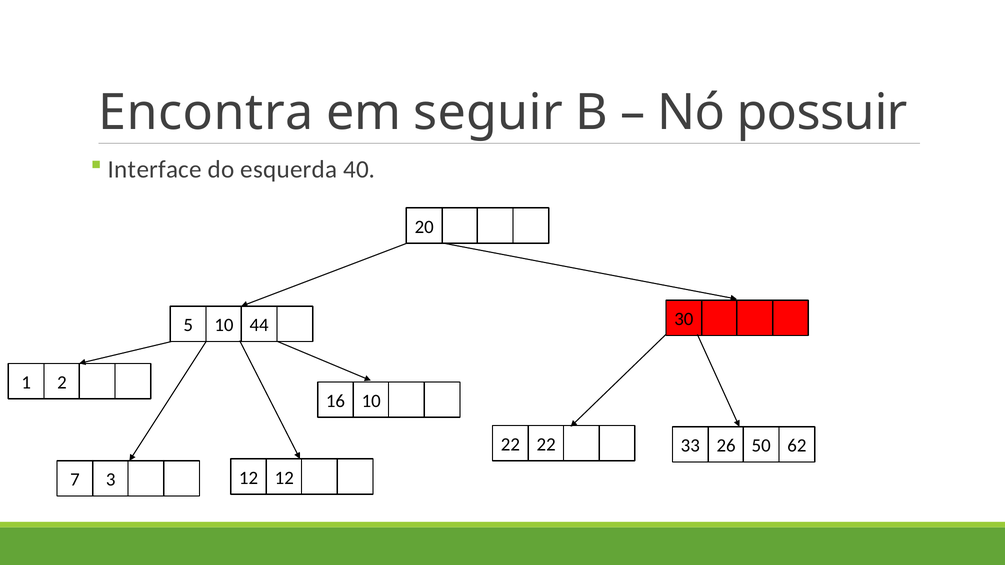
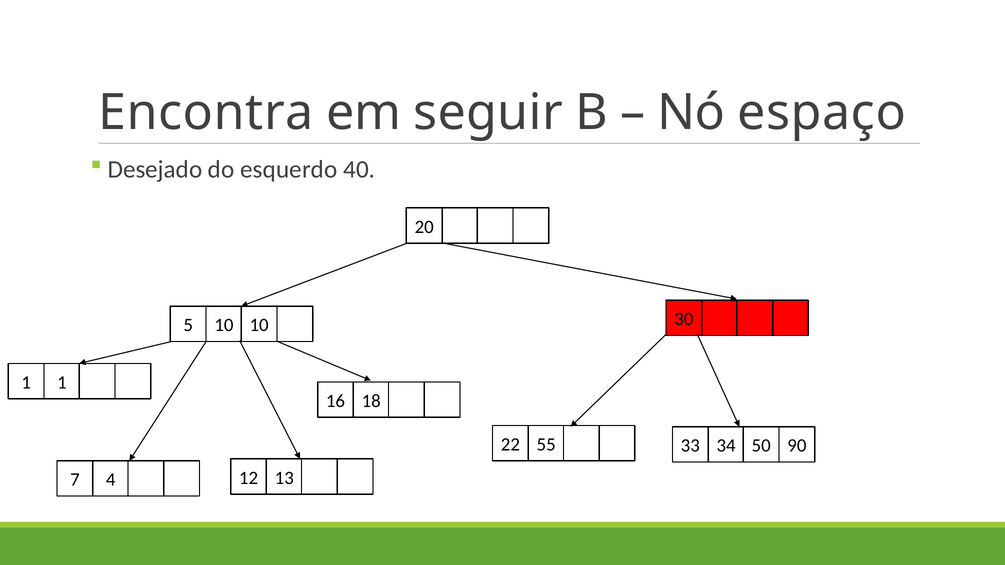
possuir: possuir -> espaço (822, 113)
Interface: Interface -> Desejado (155, 169)
esquerda: esquerda -> esquerdo (289, 169)
10 44: 44 -> 10 (259, 325)
1 2: 2 -> 1 (62, 383)
16 10: 10 -> 18 (371, 401)
22 22: 22 -> 55 (546, 445)
26: 26 -> 34 (726, 446)
62: 62 -> 90 (797, 446)
12 12: 12 -> 13 (284, 478)
3: 3 -> 4 (111, 480)
